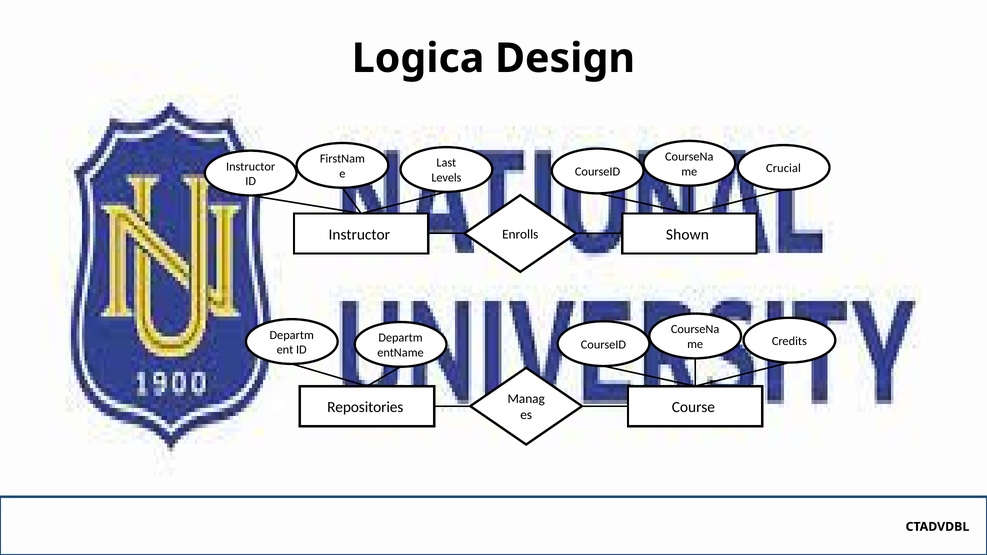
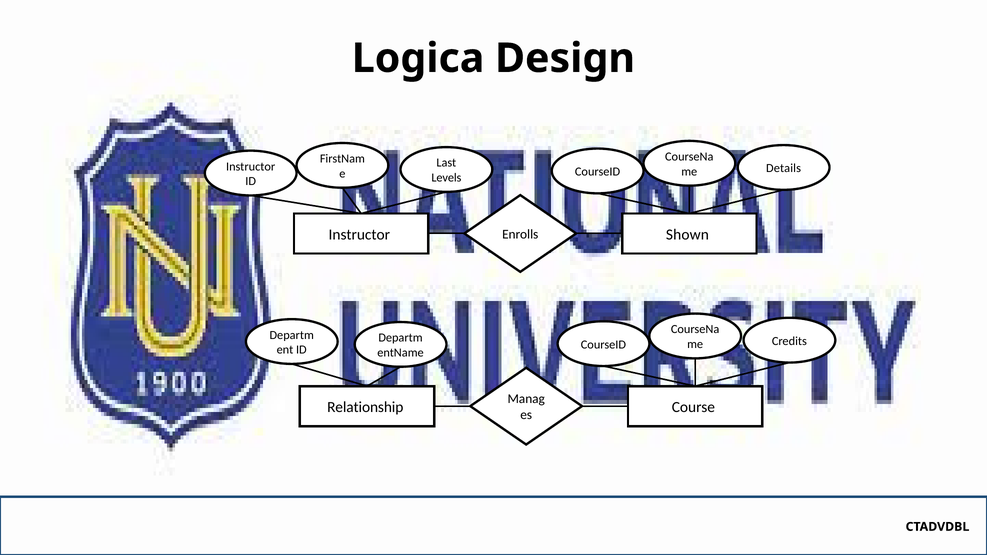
Crucial: Crucial -> Details (784, 168)
Repositories: Repositories -> Relationship (365, 407)
